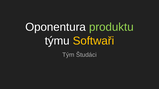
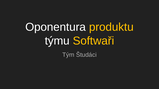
produktu colour: light green -> yellow (111, 27)
